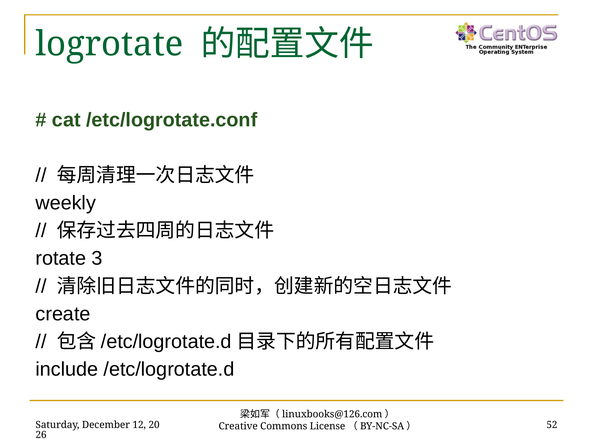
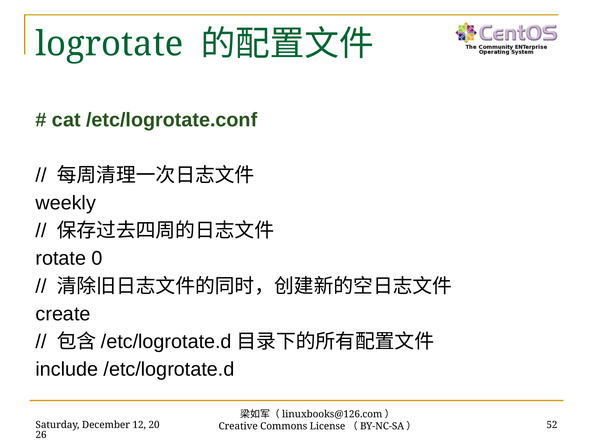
3: 3 -> 0 (97, 258)
